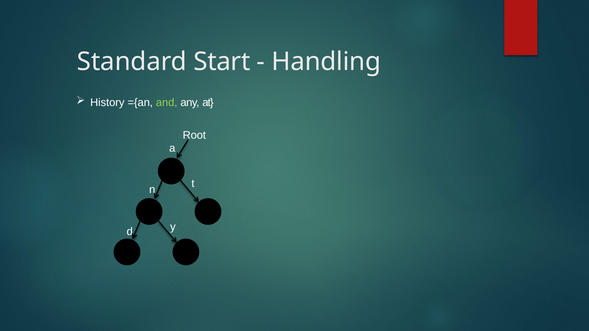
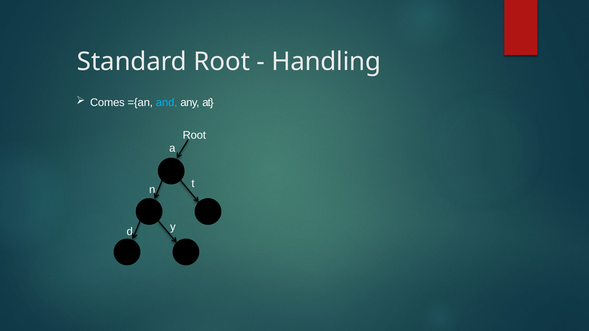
Standard Start: Start -> Root (222, 62)
History: History -> Comes (107, 103)
and colour: light green -> light blue (167, 103)
